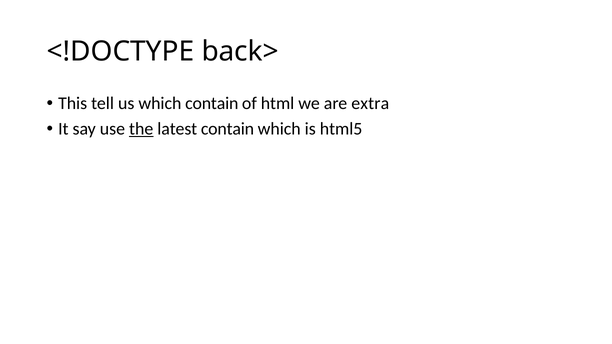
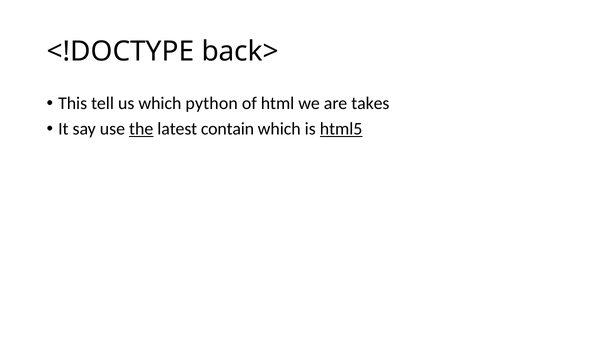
which contain: contain -> python (212, 103)
extra: extra -> takes (370, 103)
html5 underline: none -> present (341, 129)
